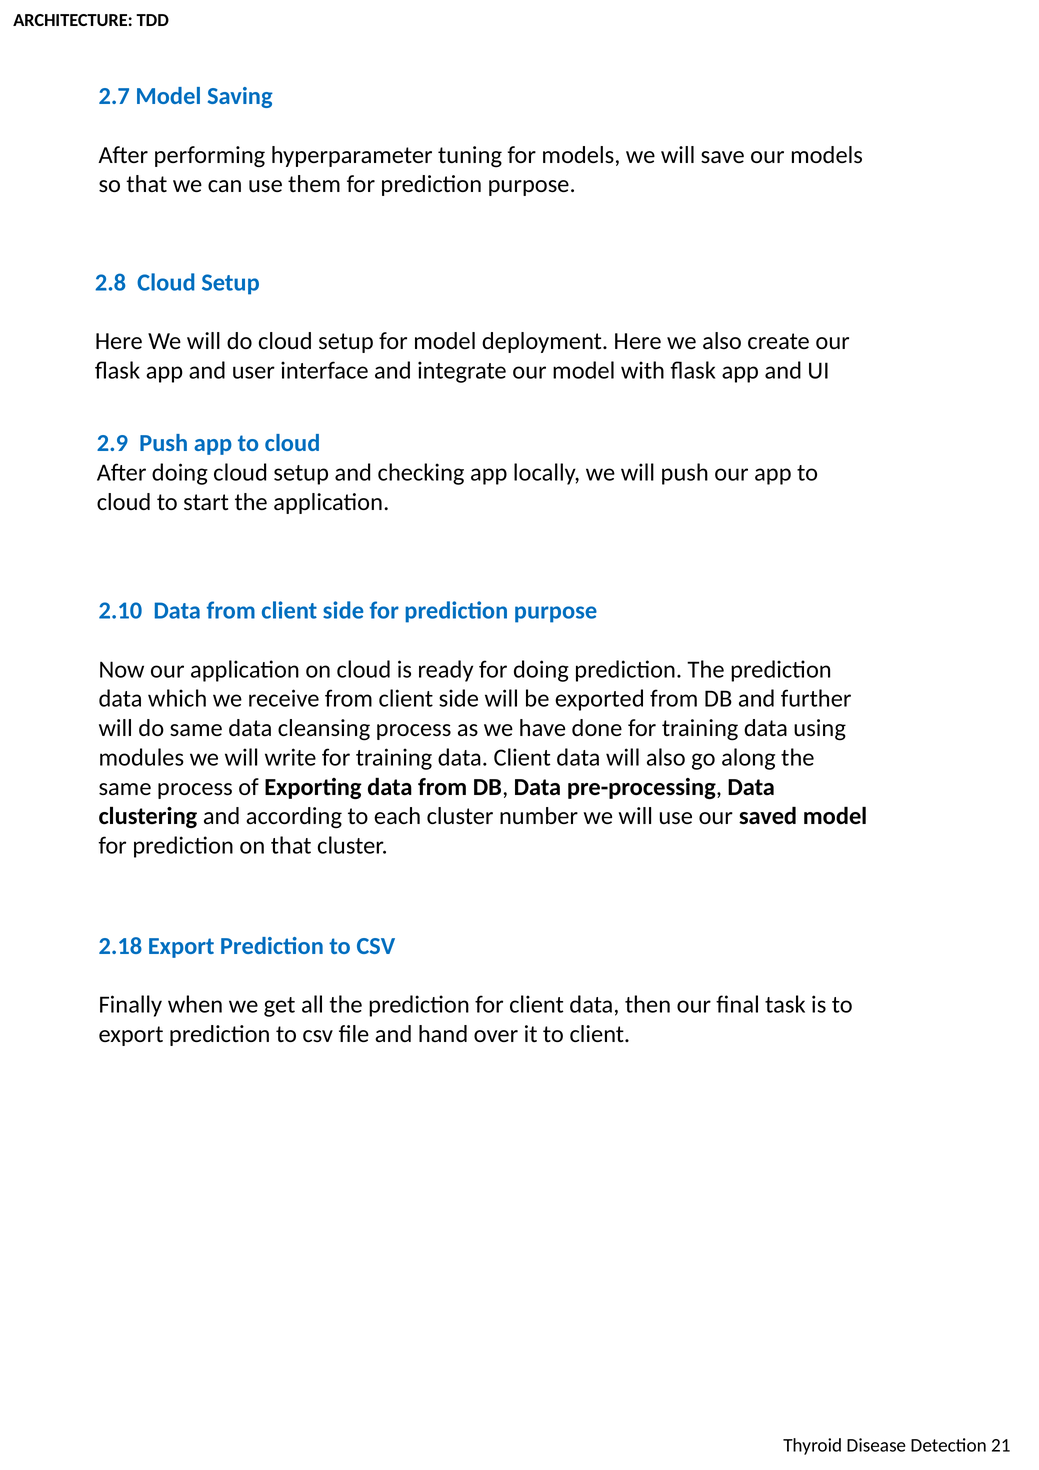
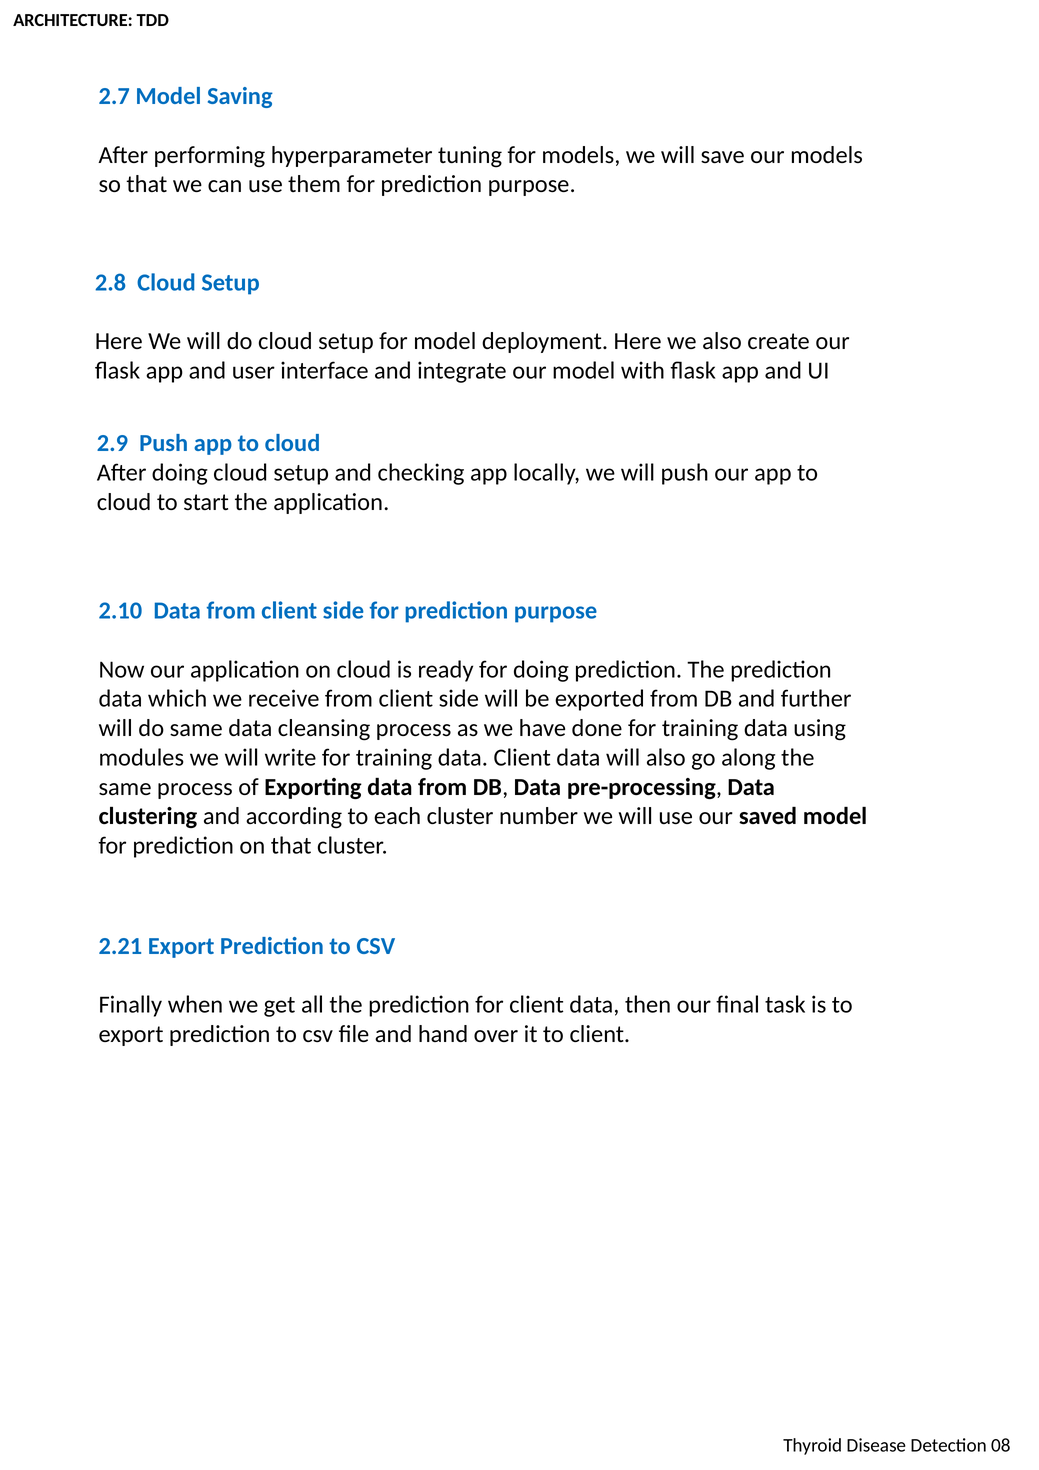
2.18: 2.18 -> 2.21 (120, 946)
21: 21 -> 08 (1001, 1446)
